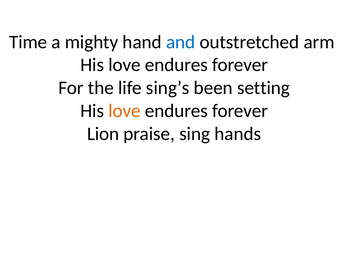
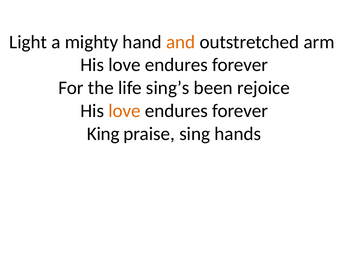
Time: Time -> Light (28, 42)
and colour: blue -> orange (181, 42)
setting: setting -> rejoice (263, 88)
Lion: Lion -> King (103, 134)
